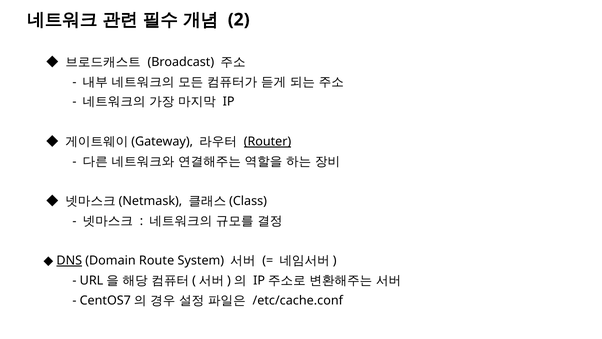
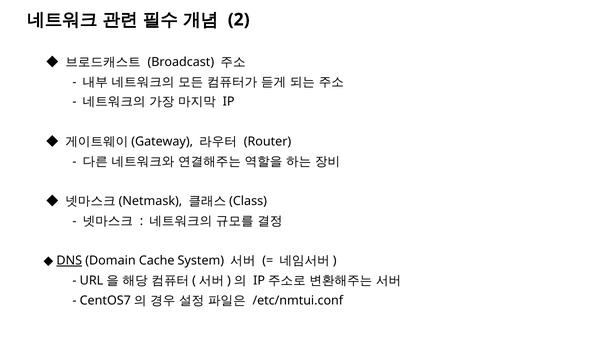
Router underline: present -> none (267, 141)
Route: Route -> Cache (157, 260)
/etc/cache.conf: /etc/cache.conf -> /etc/nmtui.conf (298, 300)
